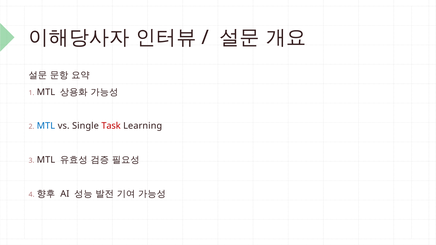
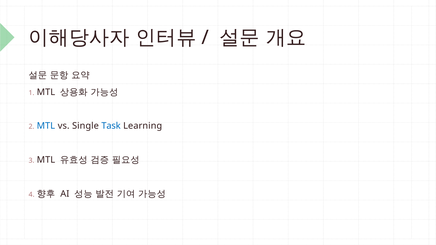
Task colour: red -> blue (111, 126)
